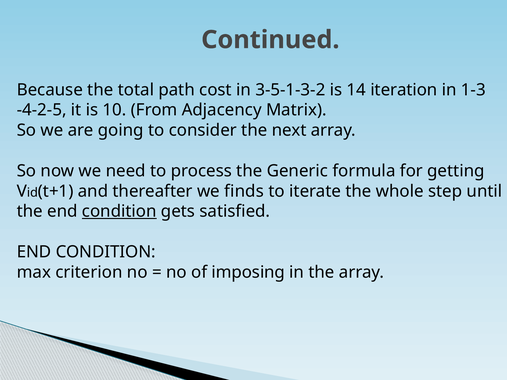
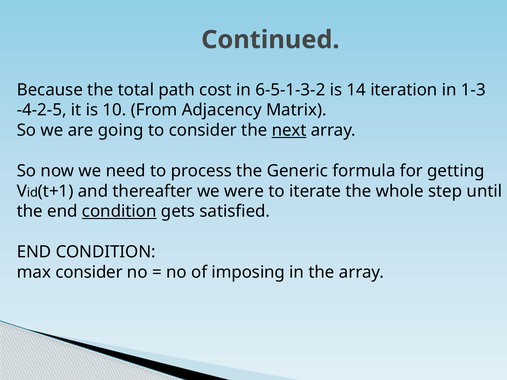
3-5-1-3-2: 3-5-1-3-2 -> 6-5-1-3-2 (290, 90)
next underline: none -> present (289, 130)
finds: finds -> were (244, 191)
max criterion: criterion -> consider (89, 272)
